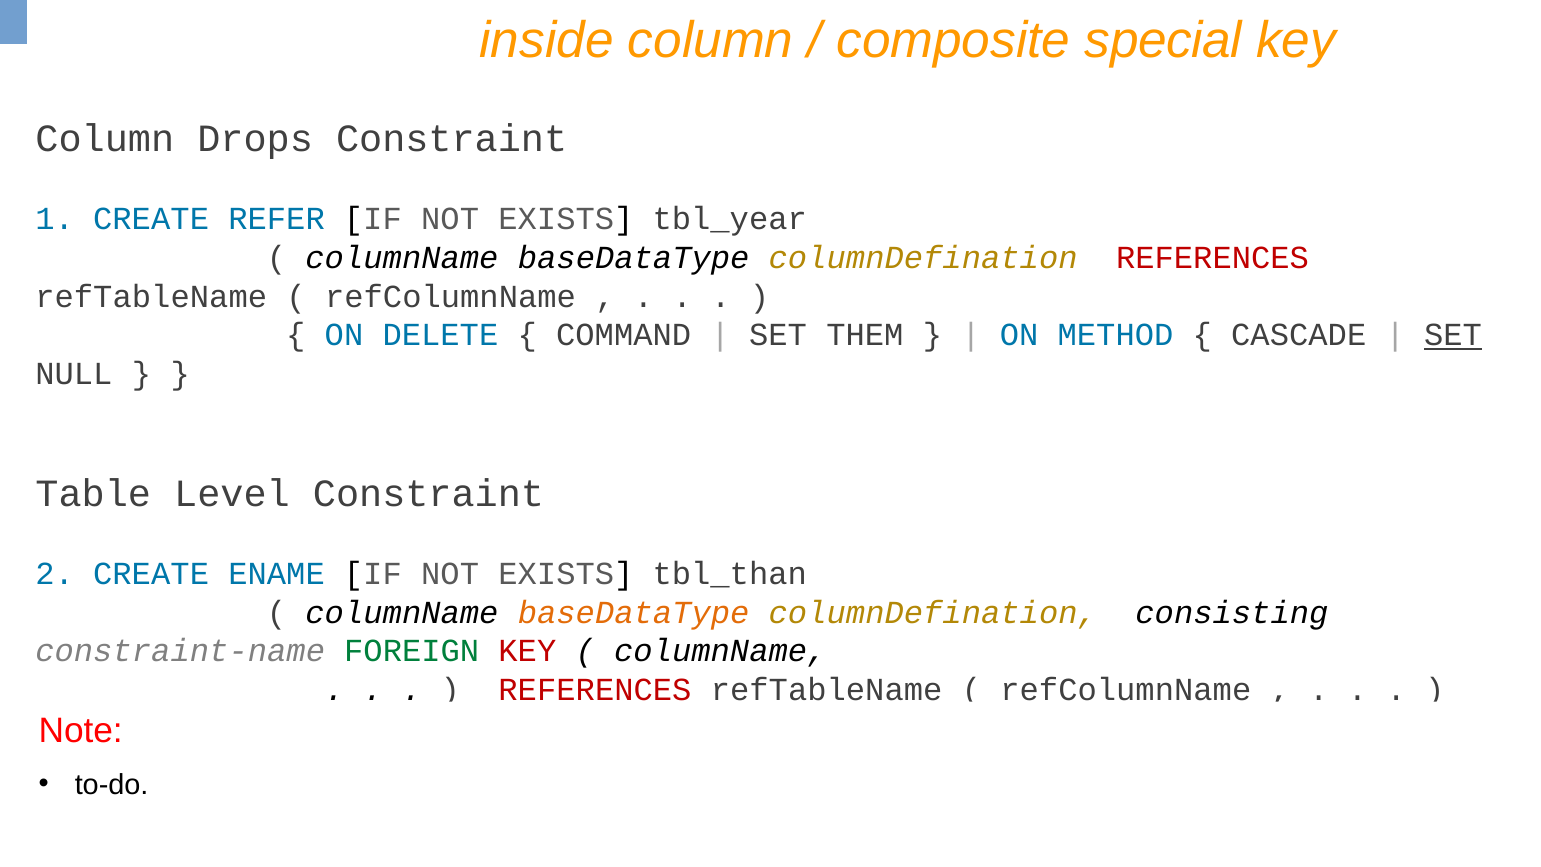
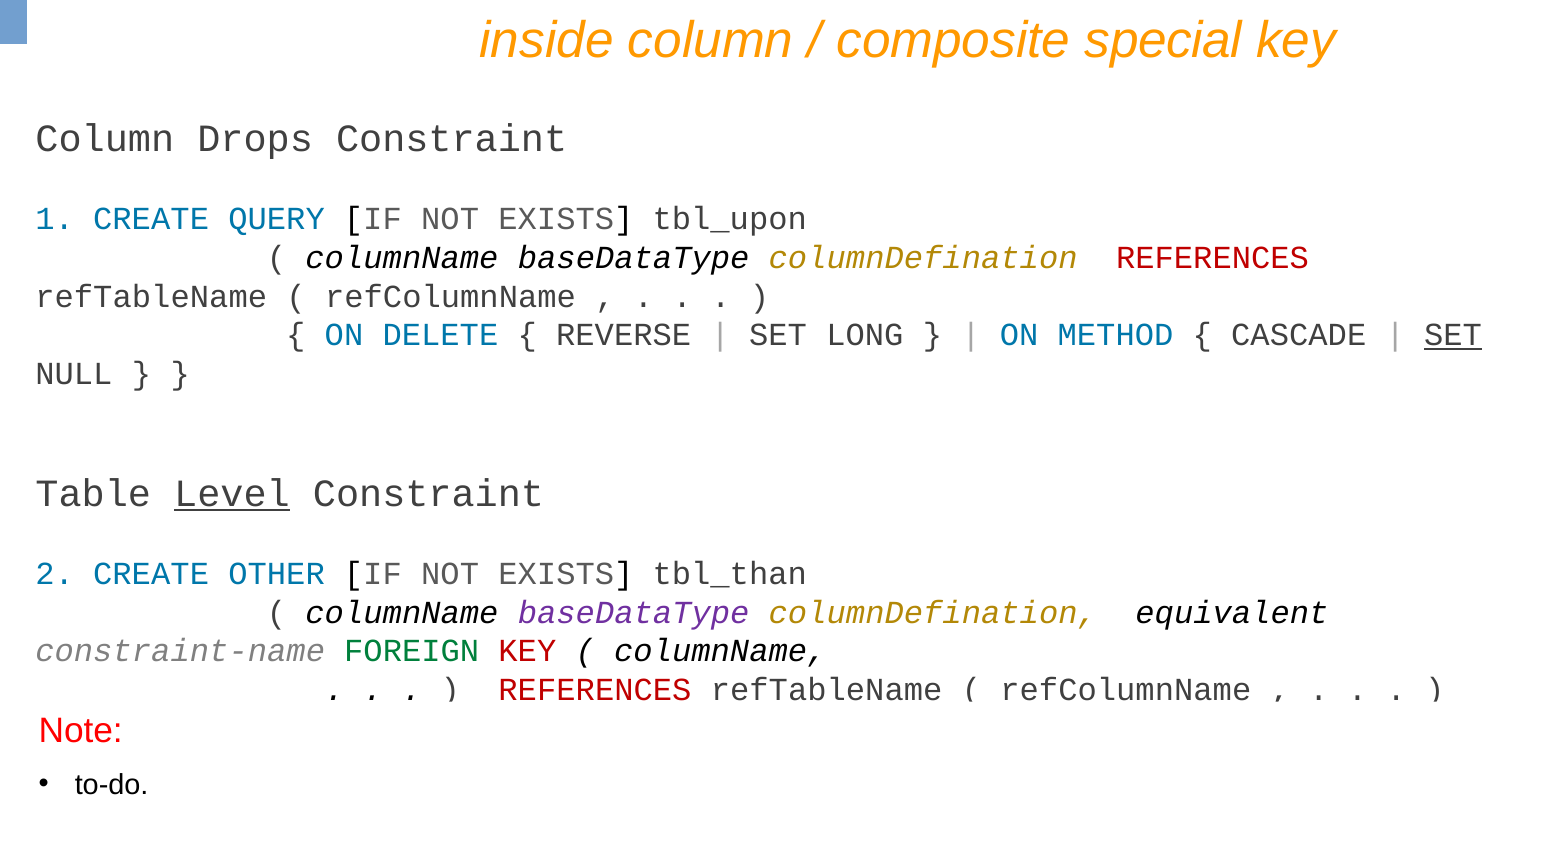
REFER: REFER -> QUERY (277, 219)
tbl_year: tbl_year -> tbl_upon (730, 219)
COMMAND: COMMAND -> REVERSE (624, 335)
THEM: THEM -> LONG (865, 335)
Level underline: none -> present (232, 493)
ENAME: ENAME -> OTHER (277, 574)
baseDataType colour: orange -> purple (634, 612)
consisting: consisting -> equivalent (1232, 612)
